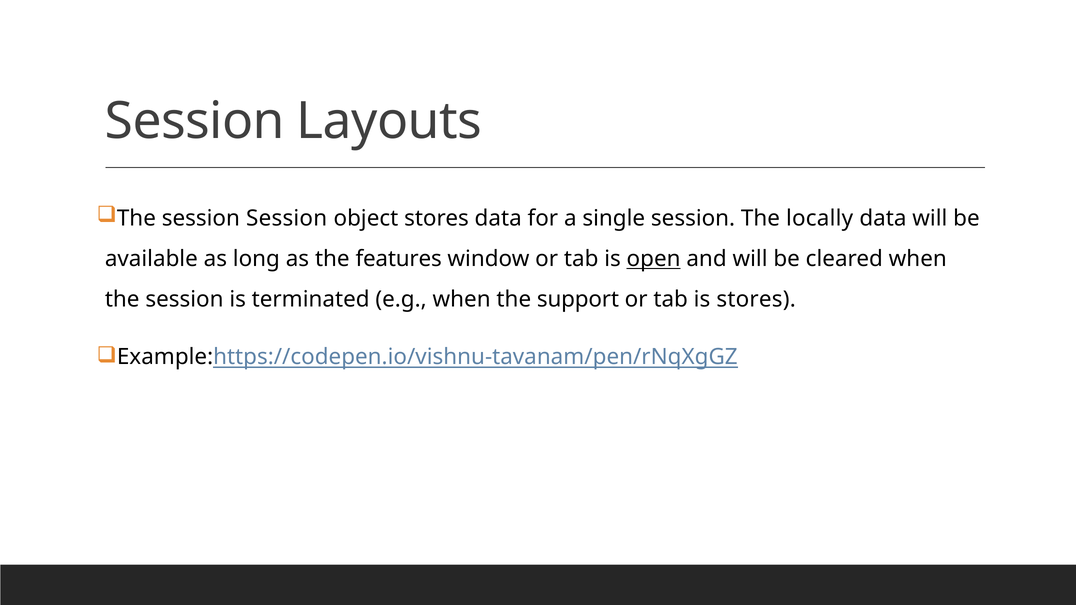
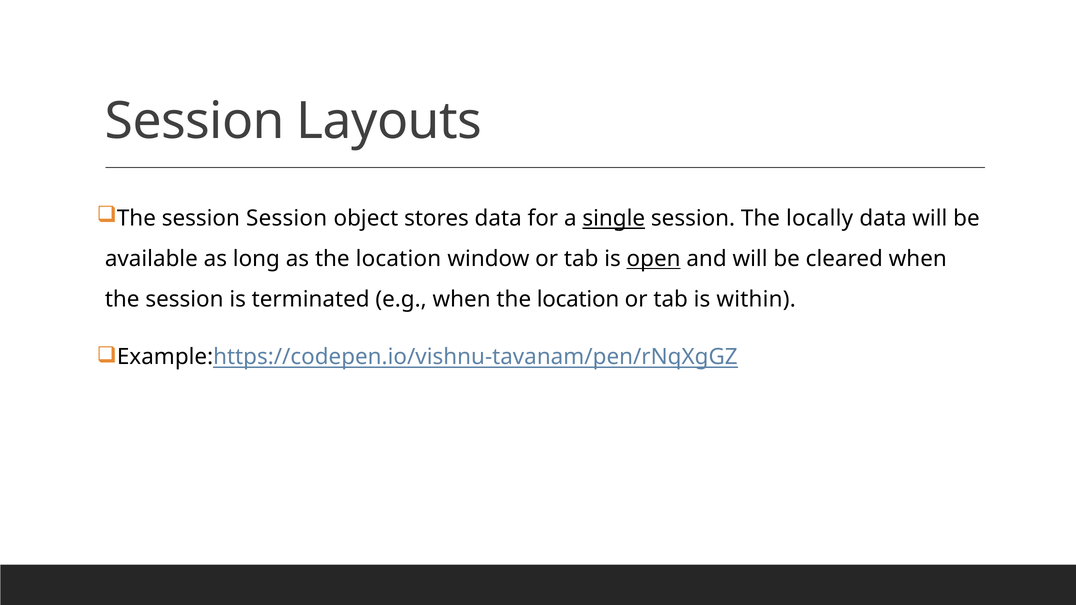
single underline: none -> present (614, 219)
as the features: features -> location (398, 259)
when the support: support -> location (578, 299)
is stores: stores -> within (756, 299)
